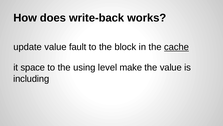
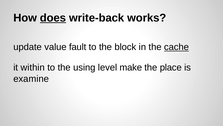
does underline: none -> present (53, 18)
space: space -> within (33, 67)
the value: value -> place (171, 67)
including: including -> examine (31, 78)
